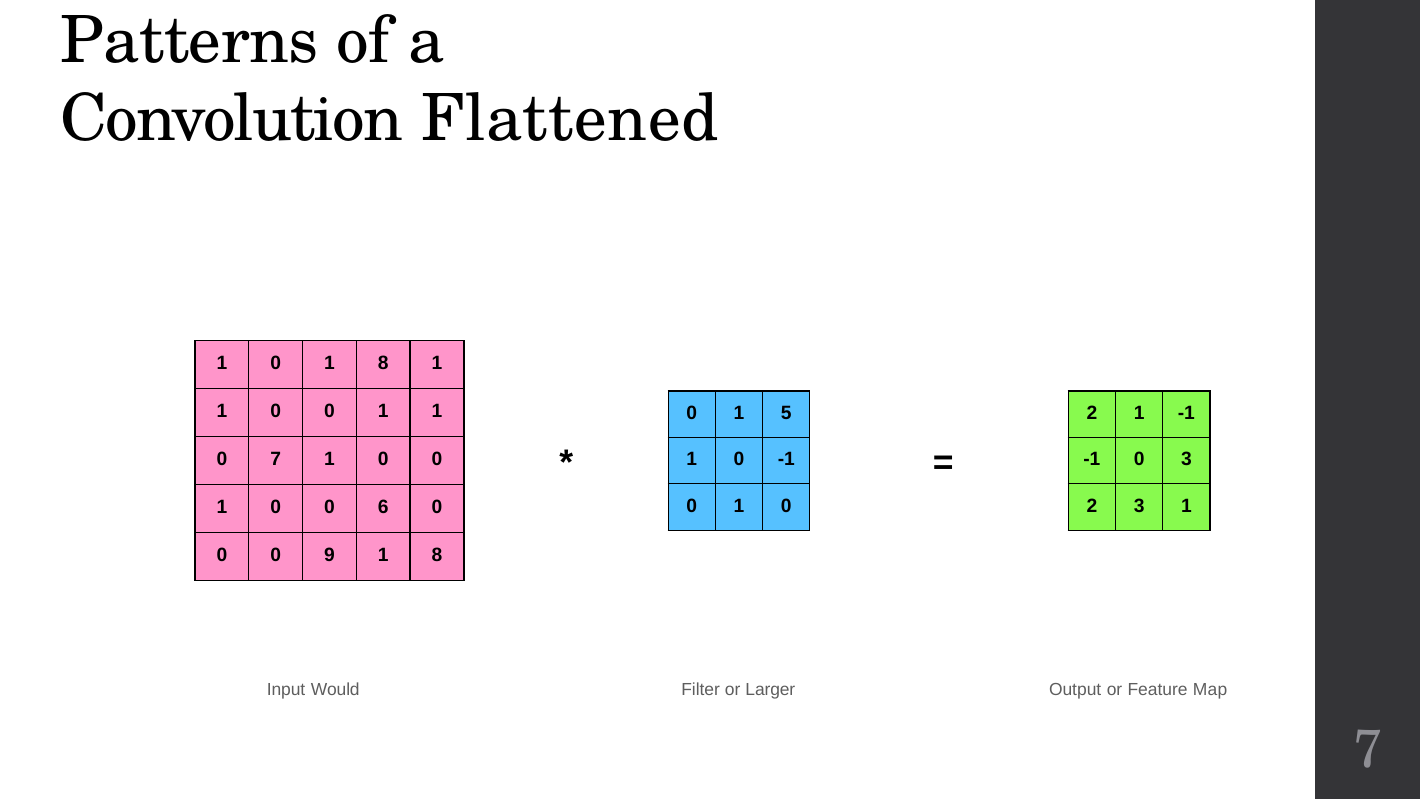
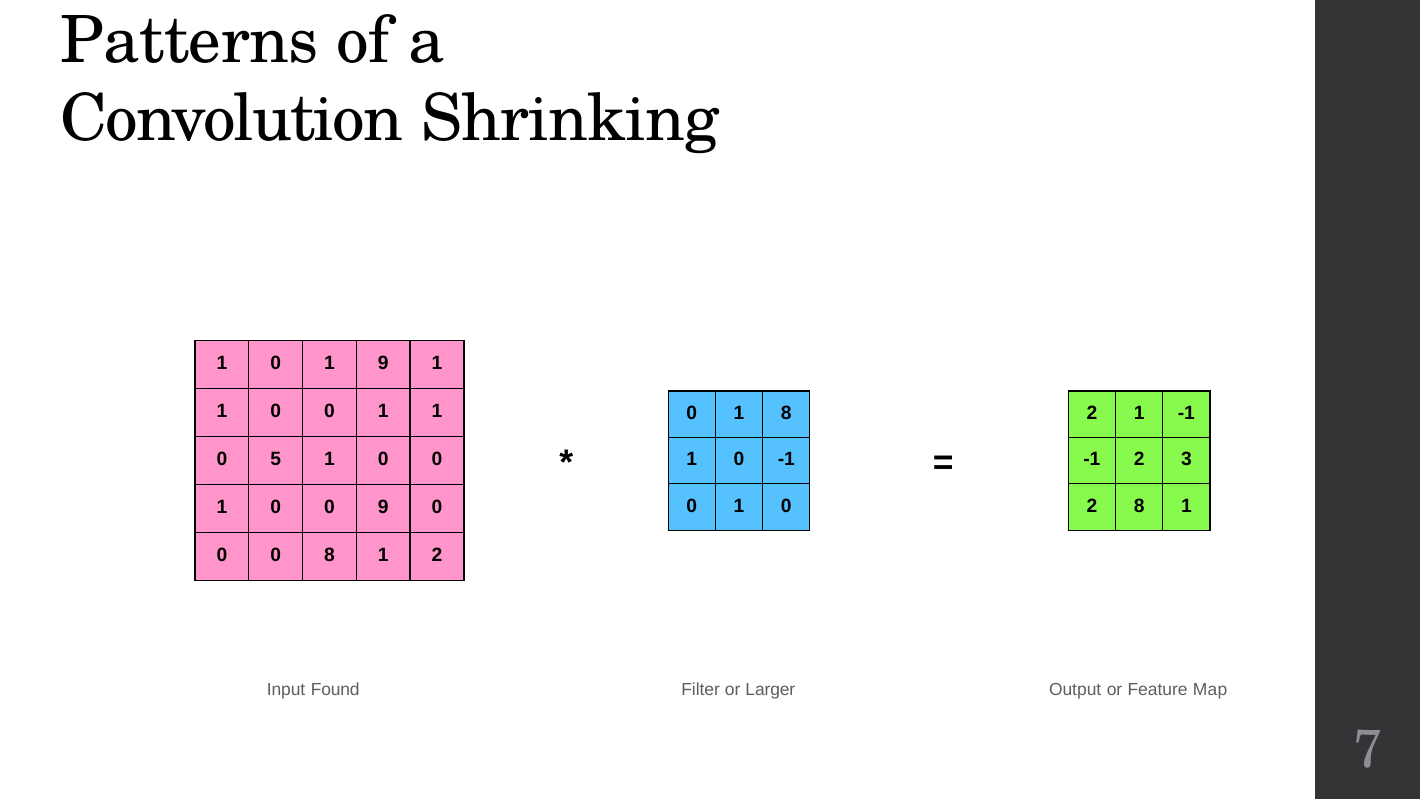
Flattened: Flattened -> Shrinking (570, 119)
0 1 8: 8 -> 9 (383, 363)
1 5: 5 -> 8 (786, 413)
0 7: 7 -> 5 (276, 459)
0: 0 -> 2 (1139, 459)
2 3: 3 -> 8 (1139, 506)
0 6: 6 -> 9 (383, 507)
0 9: 9 -> 8 (329, 555)
8: 8 -> 2 (437, 555)
Would: Would -> Found (335, 689)
